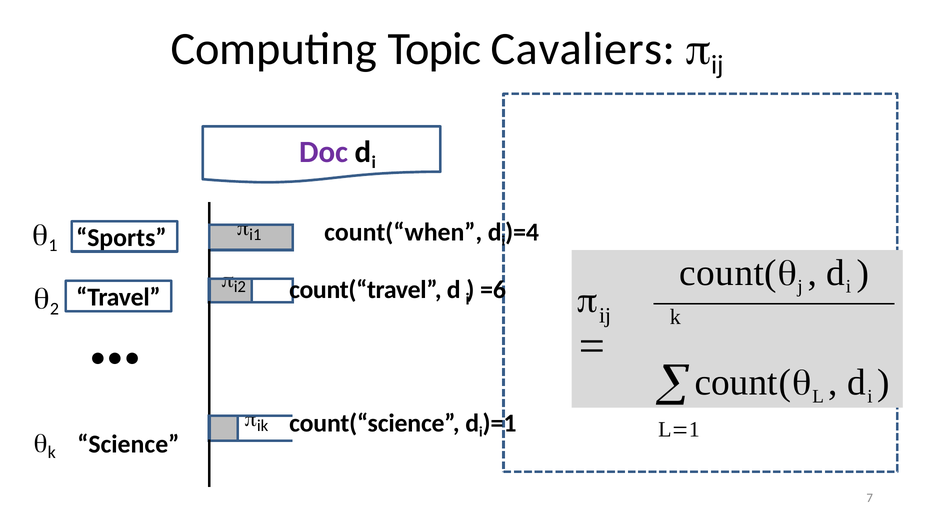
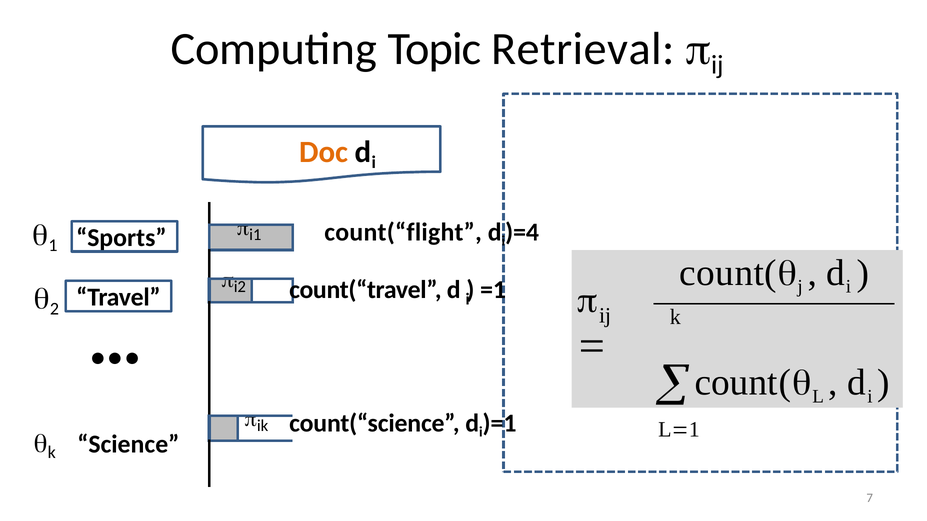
Cavaliers: Cavaliers -> Retrieval (583, 49)
Doc colour: purple -> orange (324, 152)
count(“when: count(“when -> count(“flight (403, 232)
=6: =6 -> =1 (493, 290)
